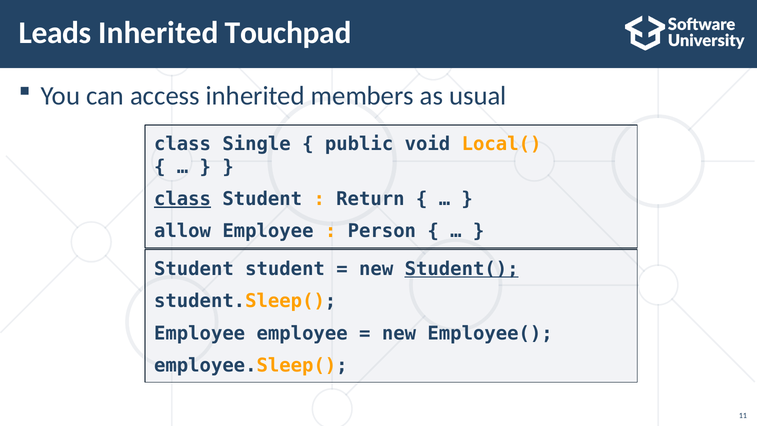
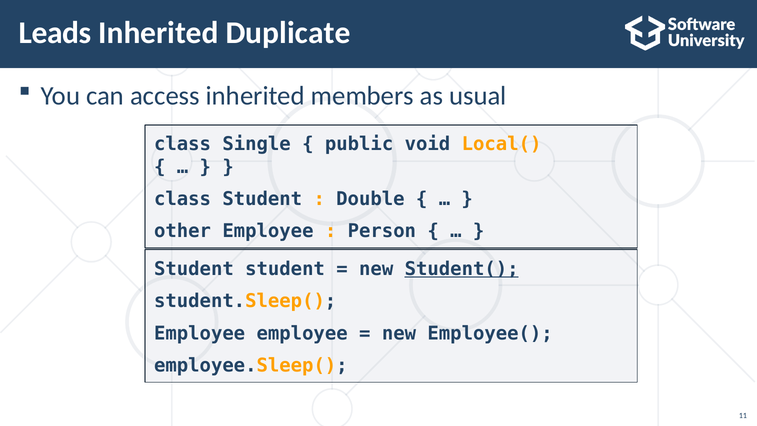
Touchpad: Touchpad -> Duplicate (288, 33)
class underline: present -> none (183, 199)
Return: Return -> Double (370, 199)
allow: allow -> other (183, 231)
